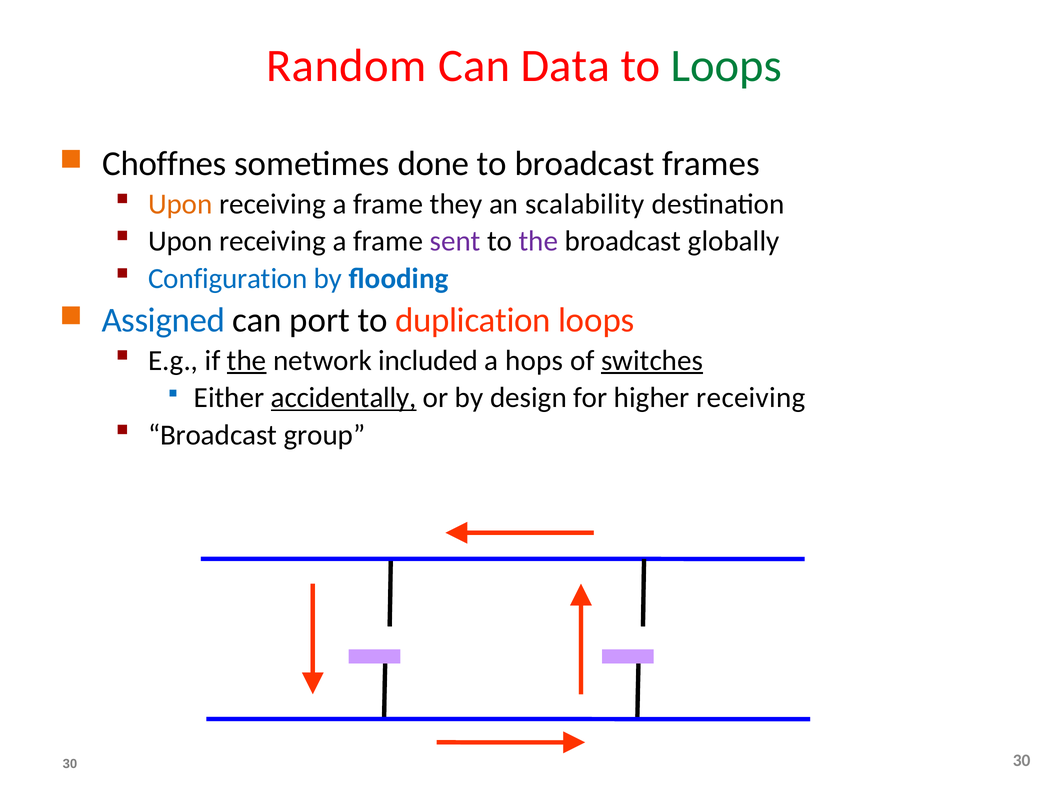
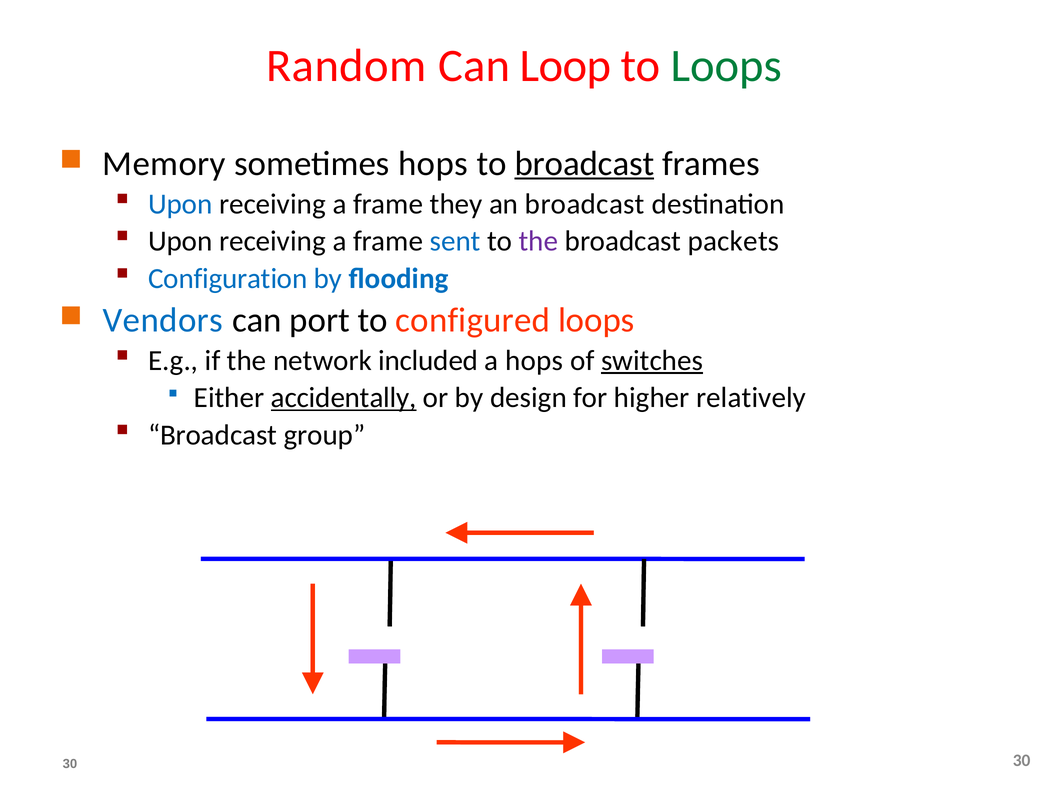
Data: Data -> Loop (566, 66)
Choffnes: Choffnes -> Memory (164, 164)
sometimes done: done -> hops (433, 164)
broadcast underline: none -> present (584, 164)
Upon colour: orange -> blue (180, 204)
an scalability: scalability -> broadcast (585, 204)
sent colour: purple -> blue (455, 241)
globally: globally -> packets (734, 241)
Assigned: Assigned -> Vendors (163, 320)
duplication: duplication -> configured (473, 320)
the underline: present -> none (247, 361)
higher receiving: receiving -> relatively (751, 398)
